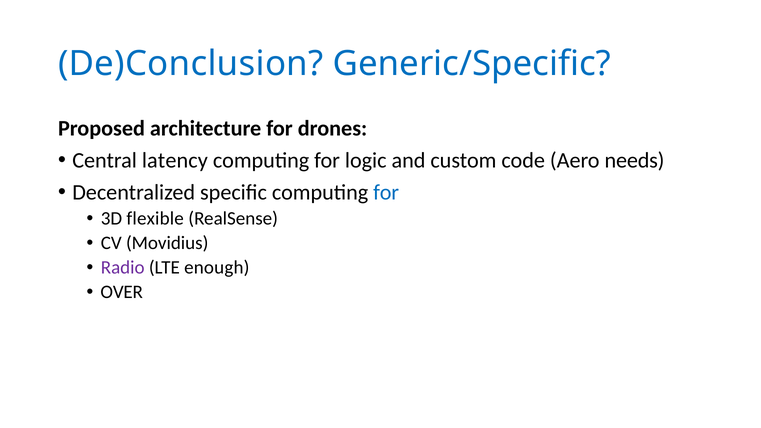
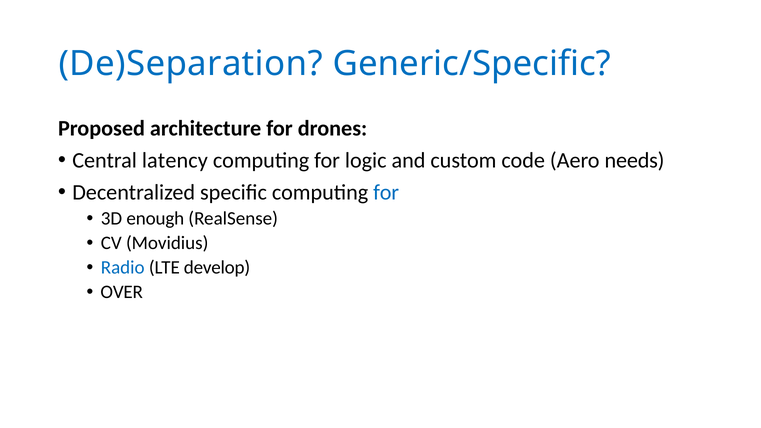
De)Conclusion: De)Conclusion -> De)Separation (191, 64)
flexible: flexible -> enough (155, 219)
Radio colour: purple -> blue (123, 268)
enough: enough -> develop (217, 268)
